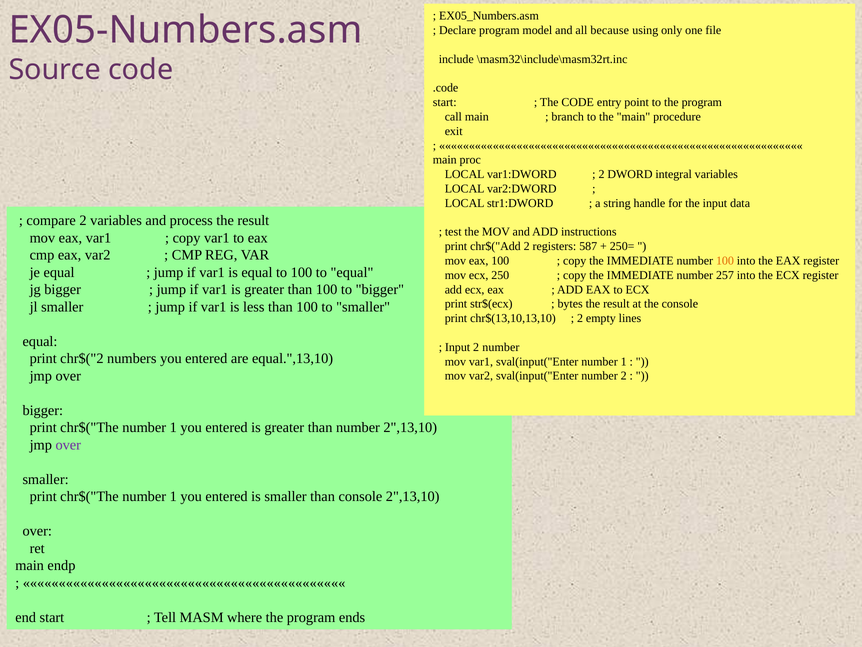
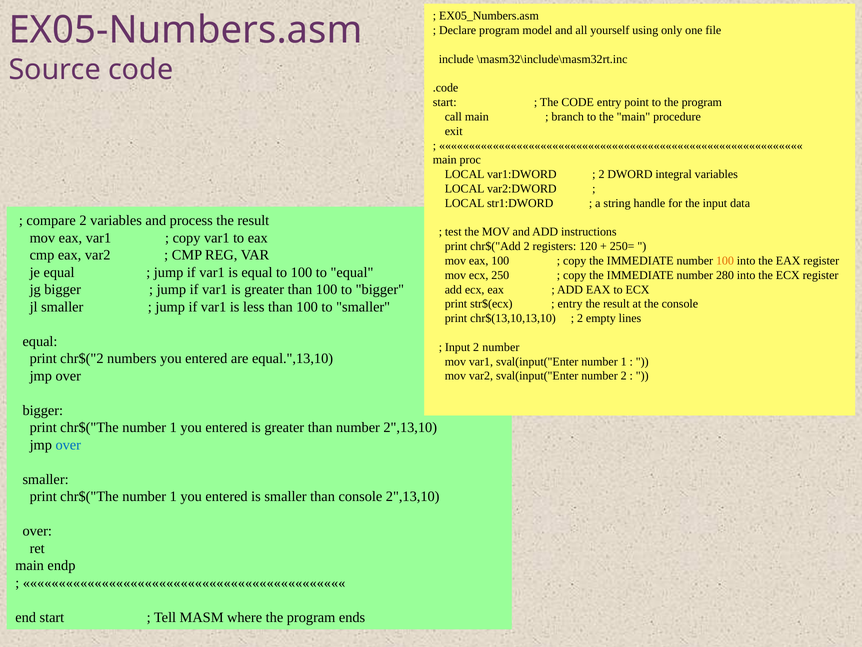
because: because -> yourself (610, 30)
587: 587 -> 120 (588, 246)
257: 257 -> 280 (725, 275)
bytes: bytes -> entry (570, 304)
over colour: purple -> blue (68, 445)
